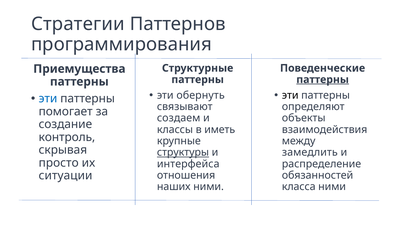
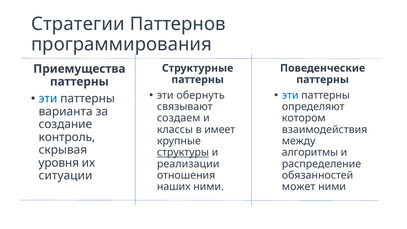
паттерны underline: present -> none (323, 80)
эти colour: black -> blue (290, 95)
помогает: помогает -> варианта (66, 112)
объекты: объекты -> котором (304, 118)
иметь: иметь -> имеет (220, 130)
замедлить: замедлить -> алгоритмы (310, 152)
просто: просто -> уровня (59, 163)
интерфейса: интерфейса -> реализации (188, 164)
класса: класса -> может (299, 187)
